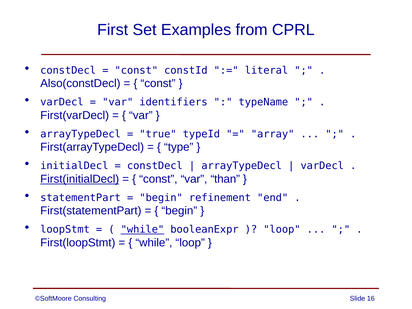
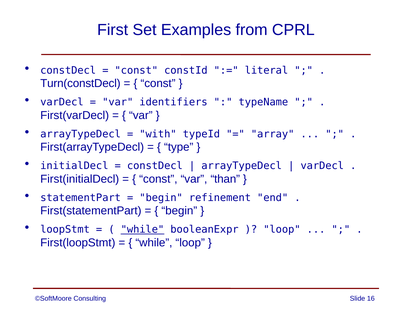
Also(constDecl: Also(constDecl -> Turn(constDecl (80, 84)
true: true -> with (158, 134)
First(initialDecl underline: present -> none (80, 179)
